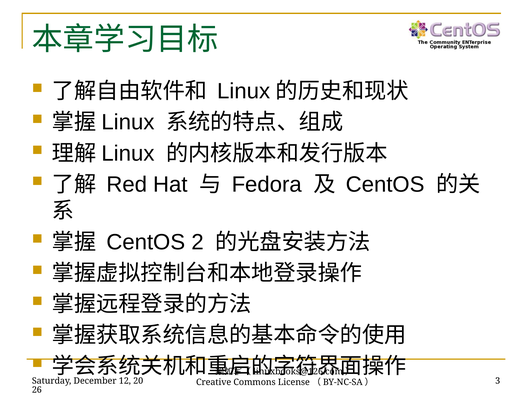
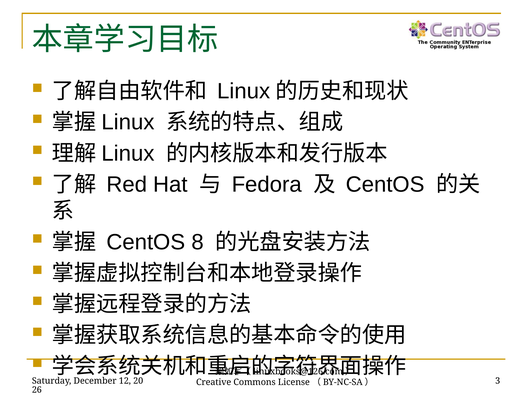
2: 2 -> 8 (198, 242)
